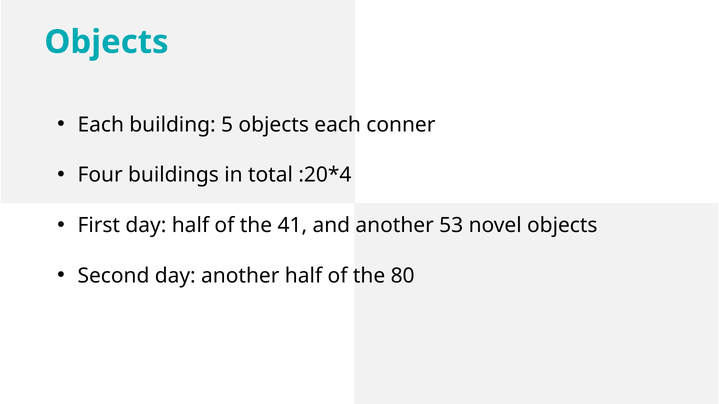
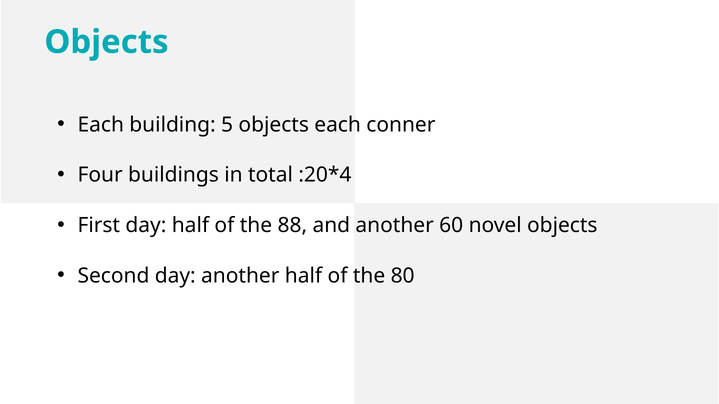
41: 41 -> 88 (292, 226)
53: 53 -> 60 (451, 226)
